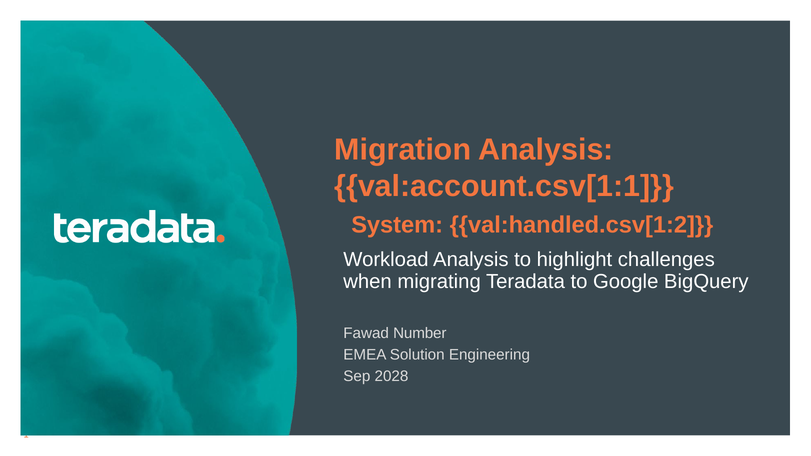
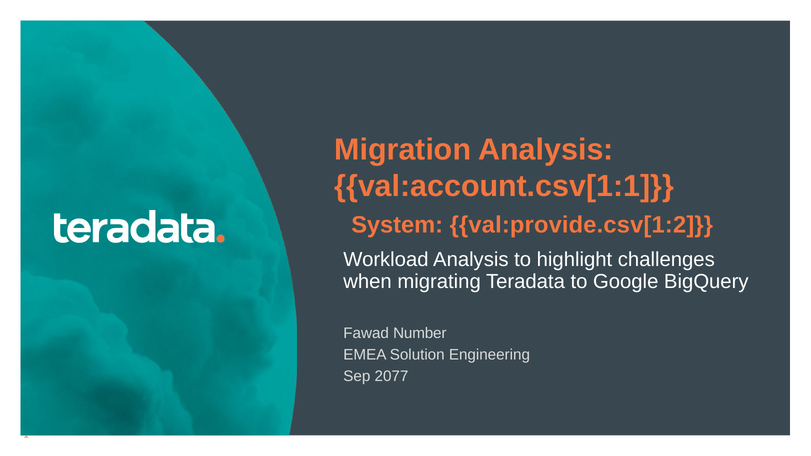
val:handled.csv[1:2: val:handled.csv[1:2 -> val:provide.csv[1:2 (581, 225)
2028: 2028 -> 2077 (391, 376)
